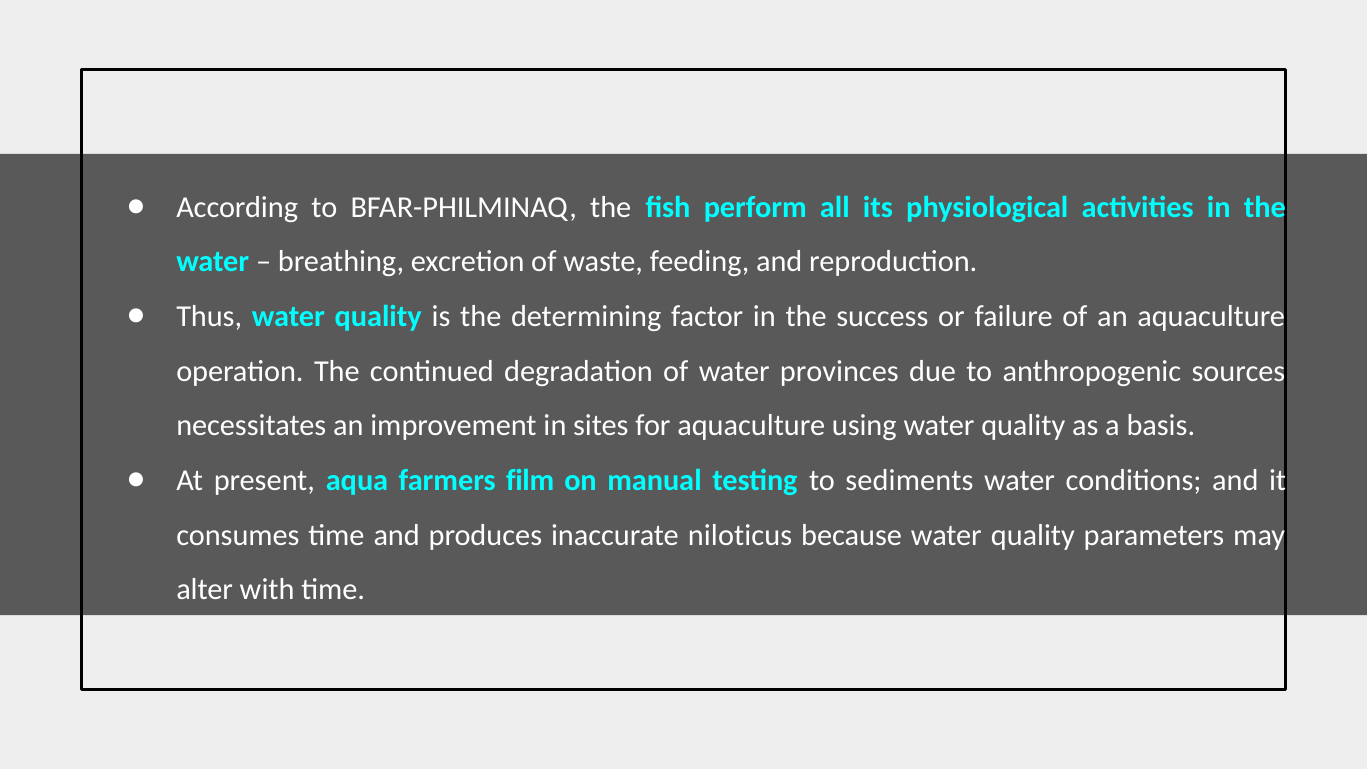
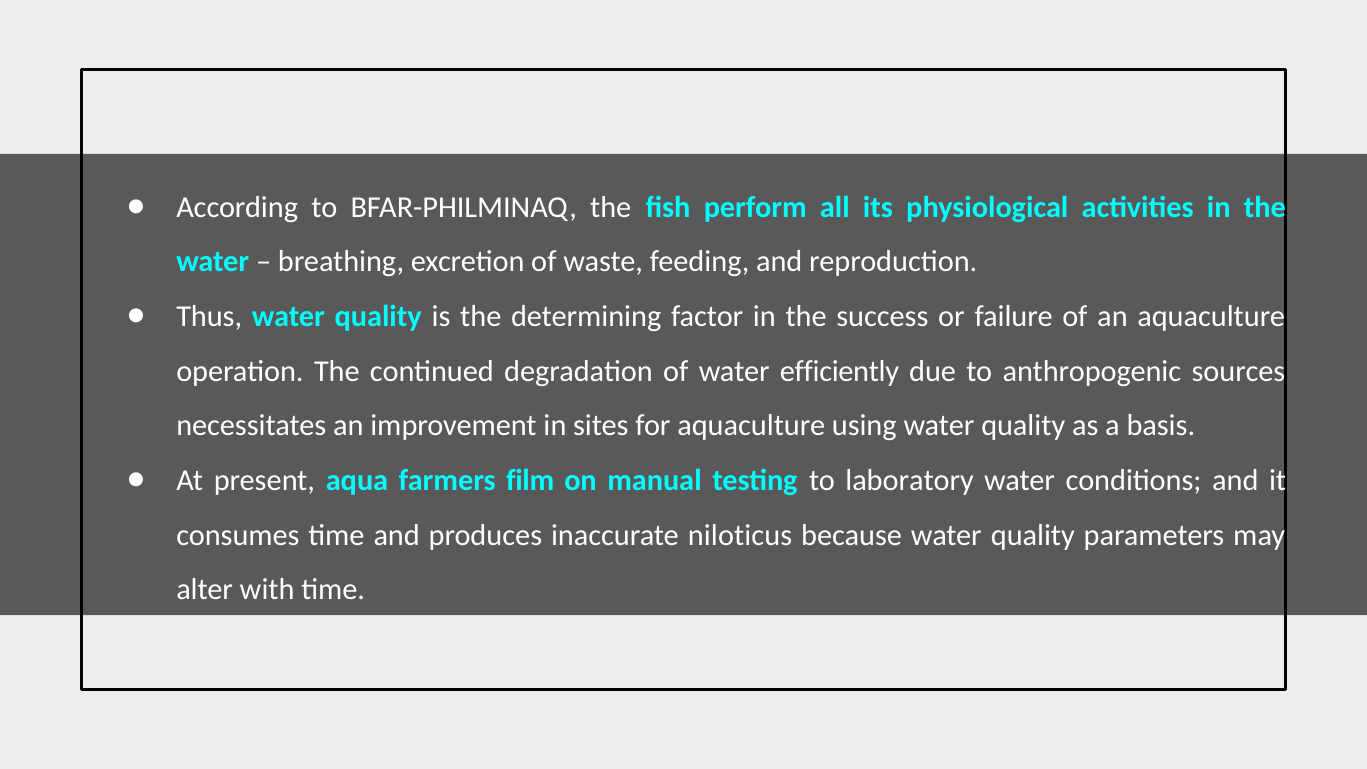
provinces: provinces -> efficiently (839, 371)
sediments: sediments -> laboratory (910, 480)
